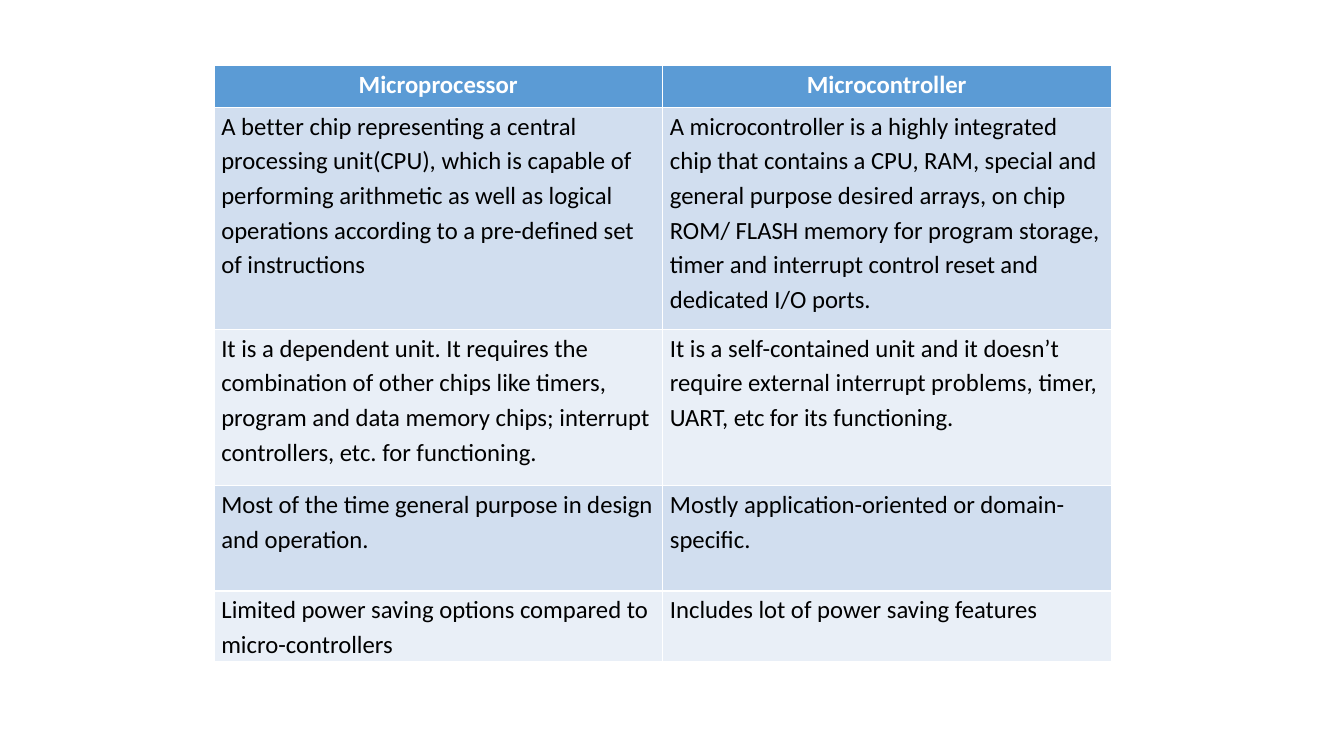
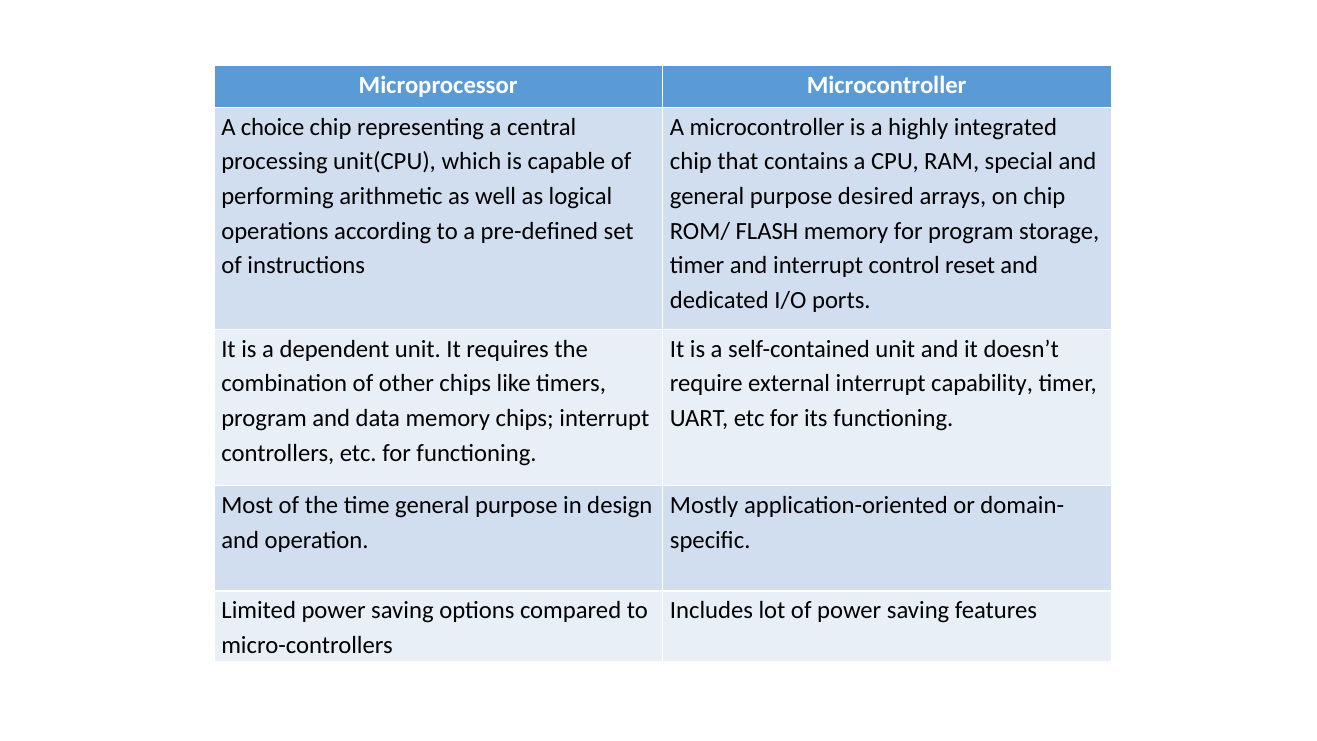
better: better -> choice (273, 127)
problems: problems -> capability (982, 384)
